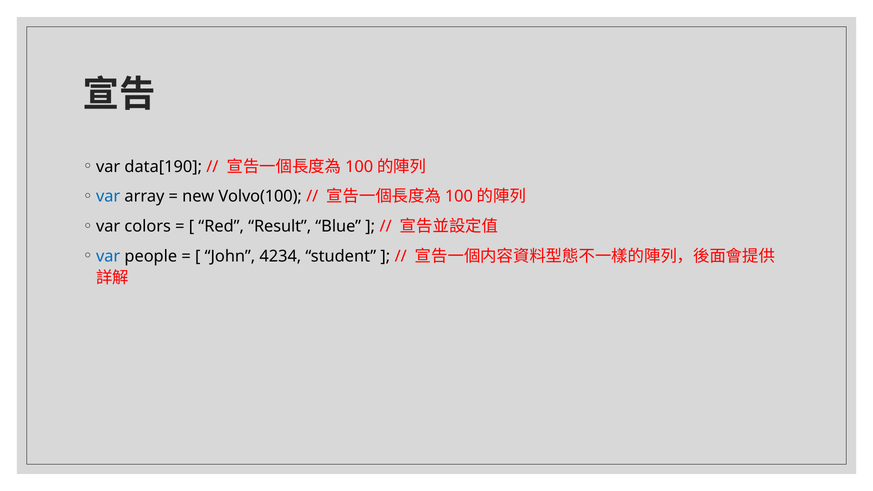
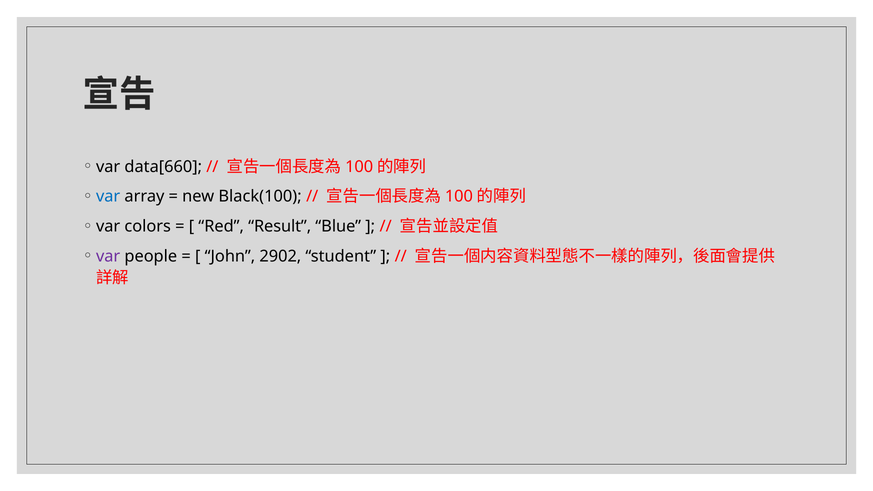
data[190: data[190 -> data[660 (163, 167)
Volvo(100: Volvo(100 -> Black(100 (260, 197)
var colour: blue -> purple (108, 256)
4234: 4234 -> 2902 (280, 256)
